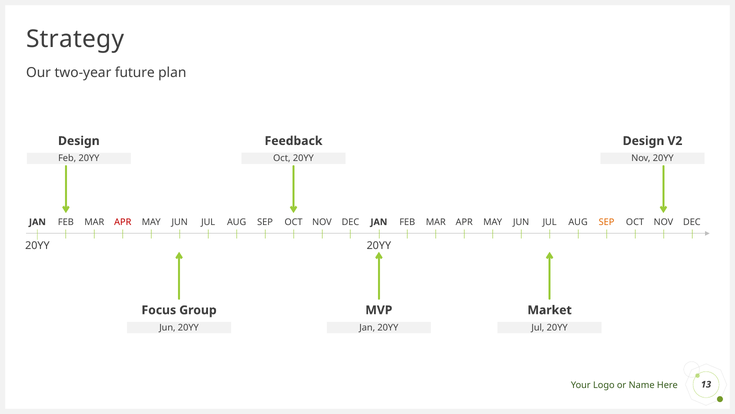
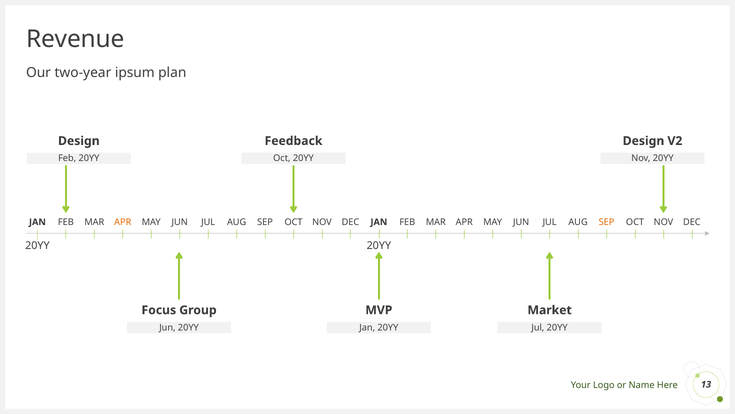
Strategy: Strategy -> Revenue (75, 39)
future: future -> ipsum (135, 72)
APR colour: red -> orange (123, 222)
